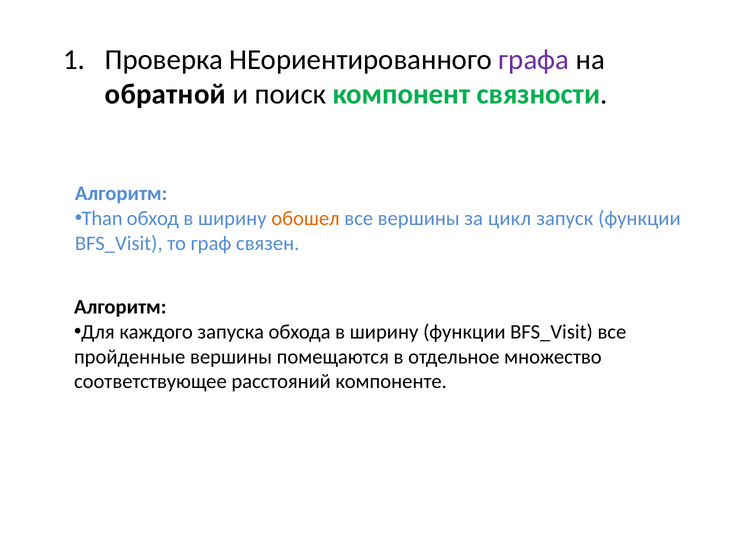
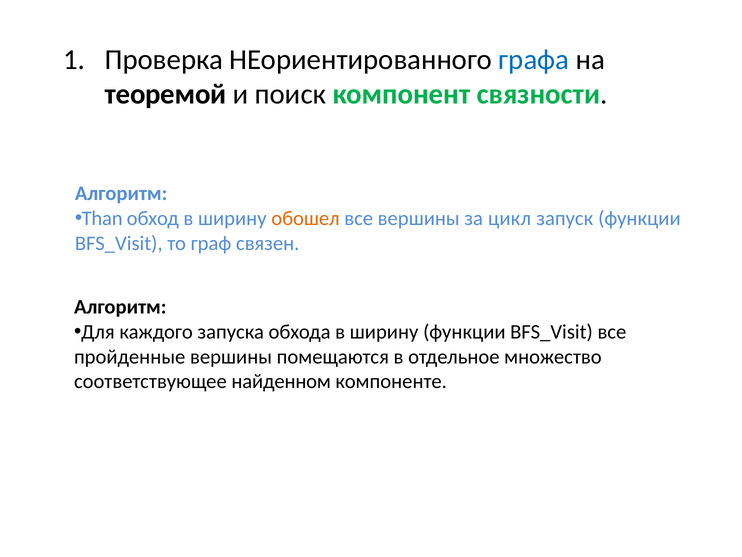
графа colour: purple -> blue (534, 60)
обратной: обратной -> теоремой (166, 94)
расстояний: расстояний -> найденном (281, 381)
